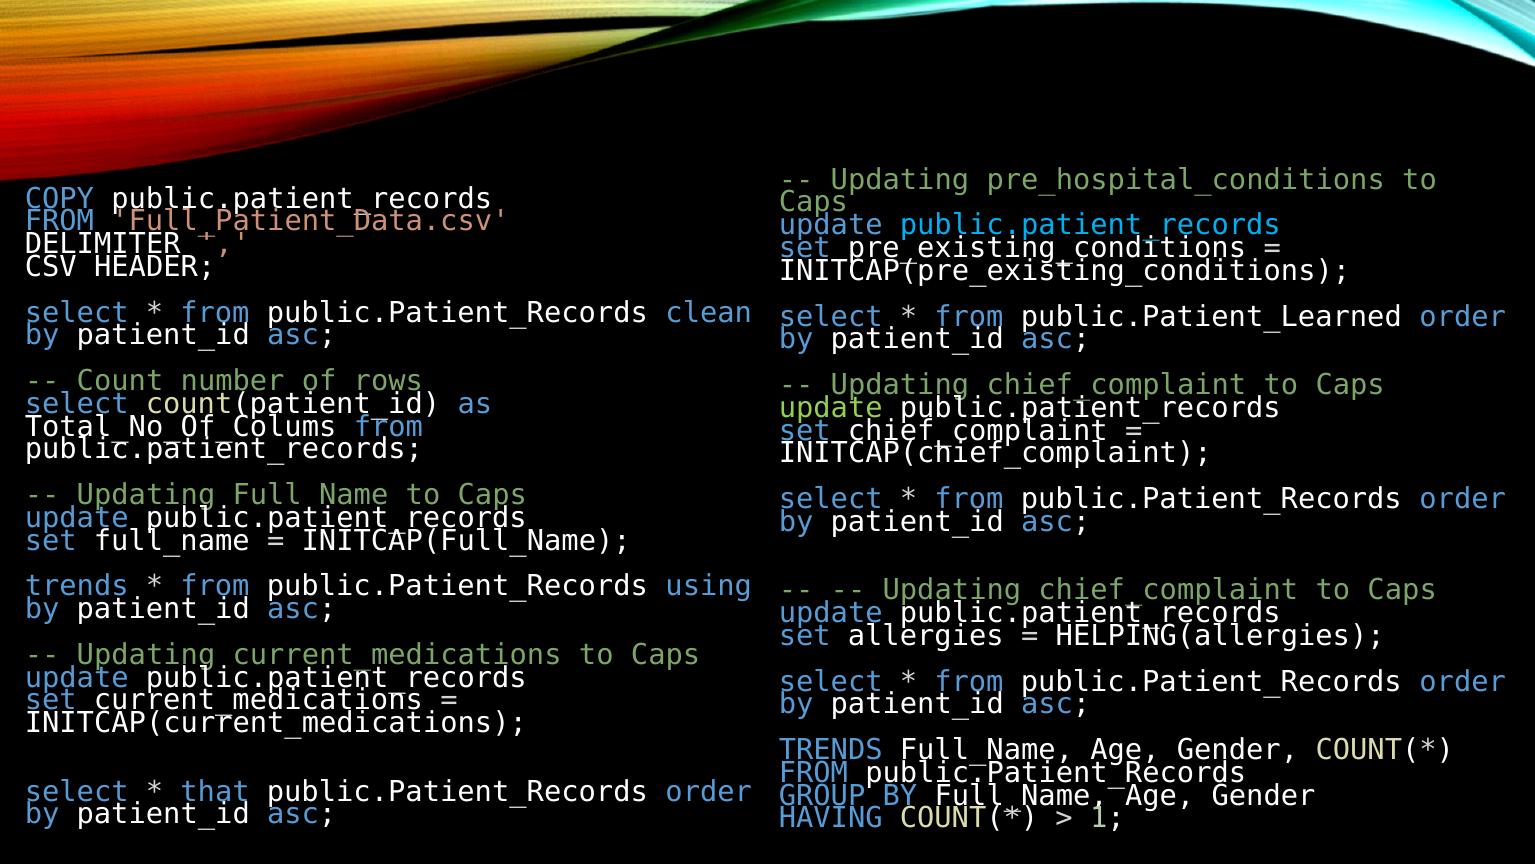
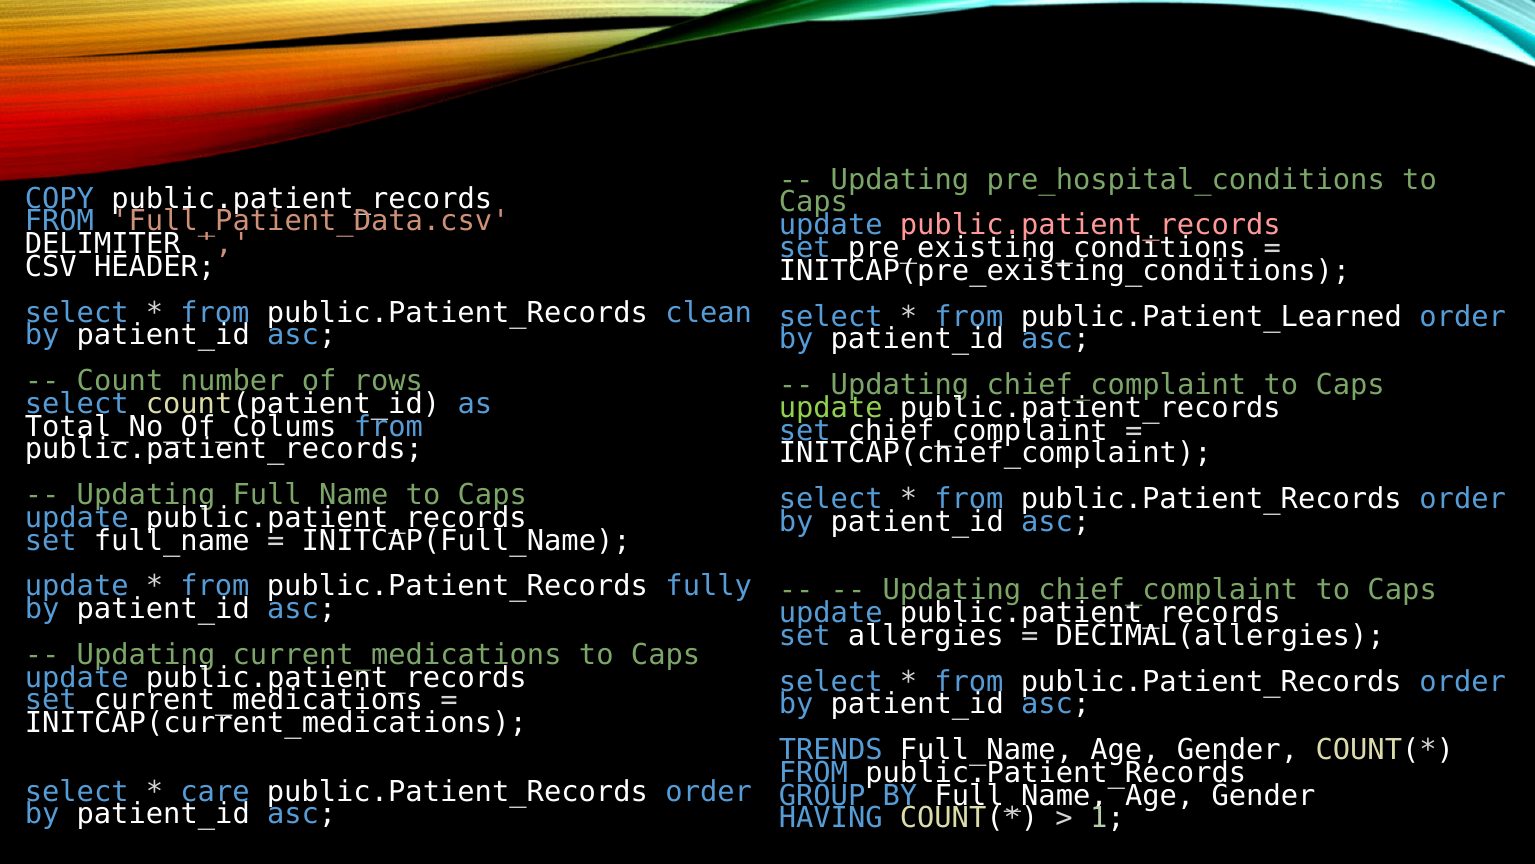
public.patient_records colour: light blue -> pink (1090, 225)
trends: trends -> update (77, 586)
using: using -> fully (709, 586)
HELPING(allergies: HELPING(allergies -> DECIMAL(allergies (1220, 635)
that: that -> care (215, 791)
